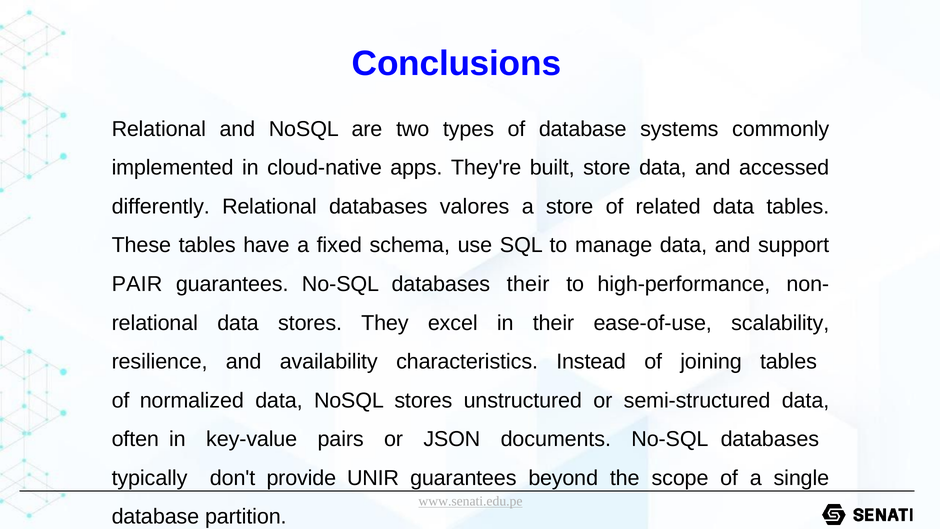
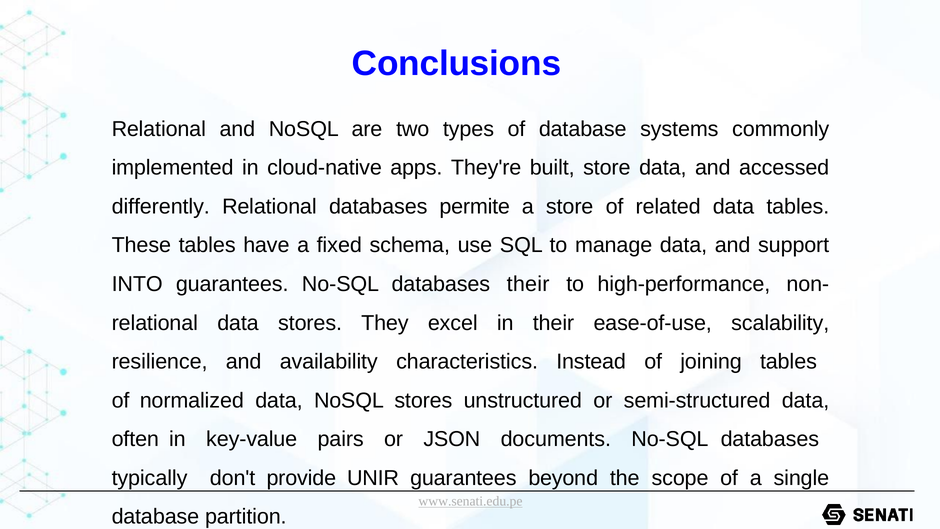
valores: valores -> permite (475, 206)
PAIR: PAIR -> INTO (137, 284)
